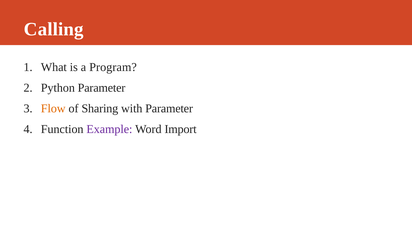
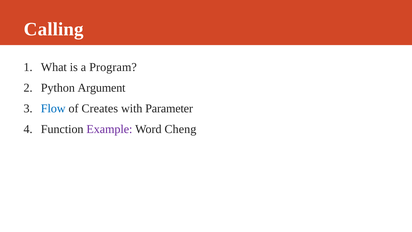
Python Parameter: Parameter -> Argument (102, 88)
Flow colour: orange -> blue (53, 108)
Sharing: Sharing -> Creates (100, 108)
Import: Import -> Cheng (180, 129)
